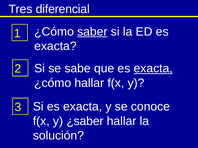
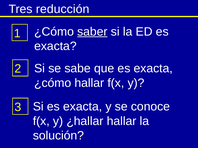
diferencial: diferencial -> reducción (63, 9)
exacta underline: present -> none (153, 69)
¿saber: ¿saber -> ¿hallar (85, 121)
